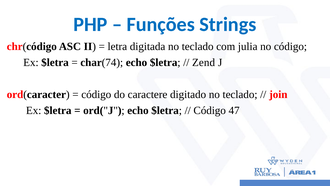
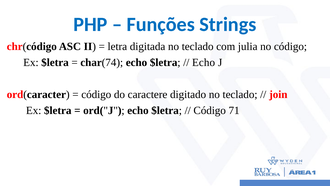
Zend: Zend -> Echo (204, 62)
47: 47 -> 71 (234, 110)
